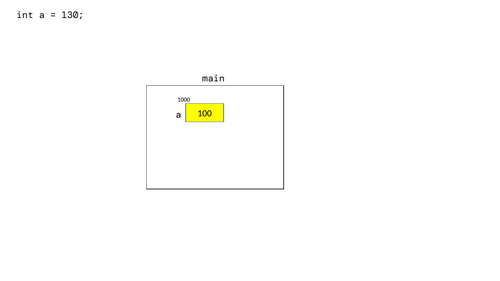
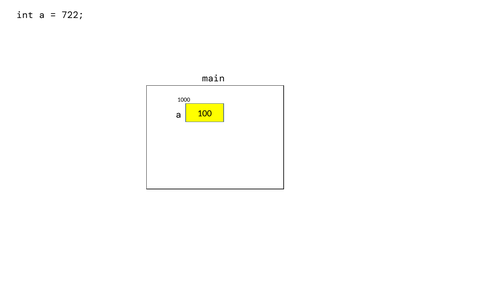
130: 130 -> 722 (73, 15)
